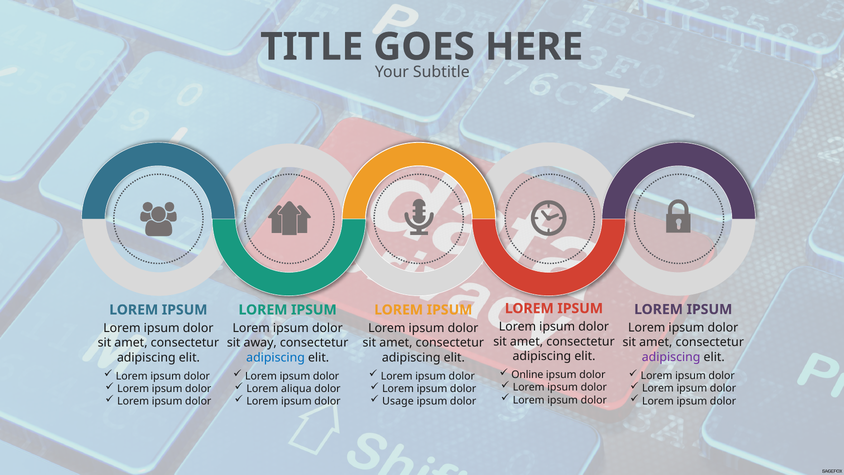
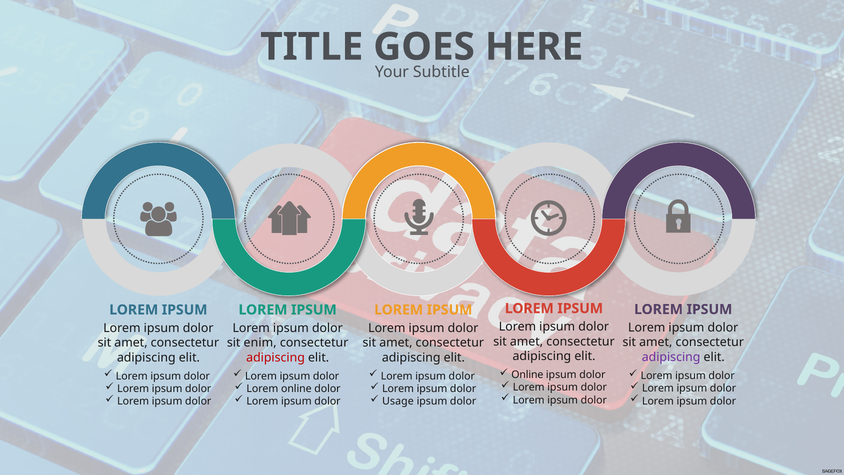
away: away -> enim (260, 343)
adipiscing colour: blue -> red (276, 357)
Lorem aliqua: aliqua -> online (296, 389)
